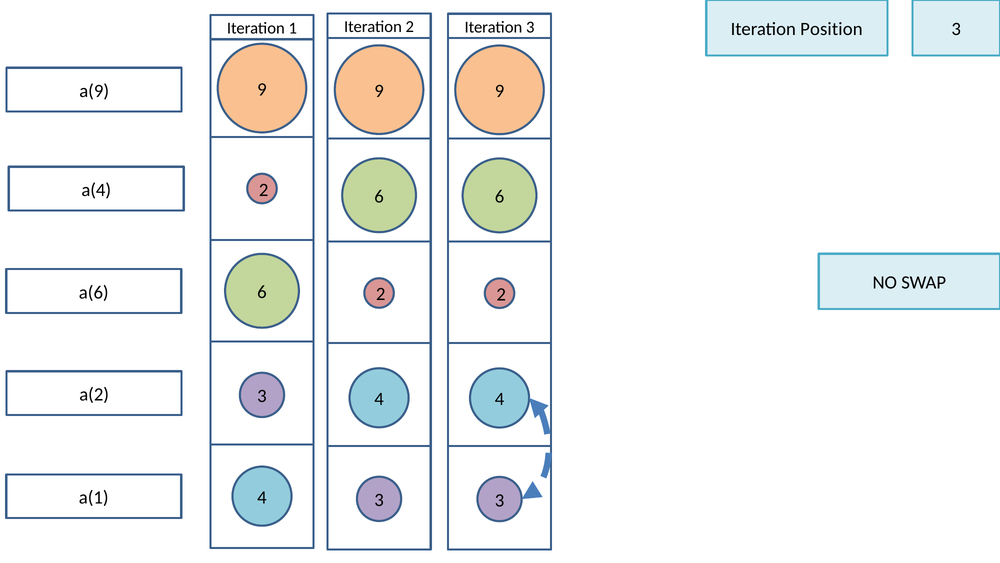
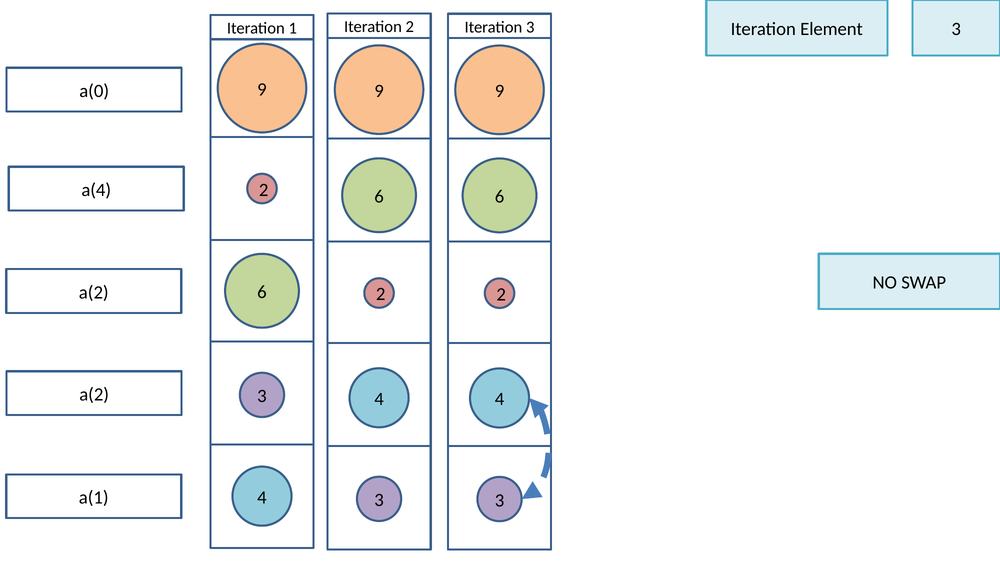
Position: Position -> Element (832, 29)
a(9: a(9 -> a(0 (94, 91)
a(6: a(6 -> a(2 (94, 292)
